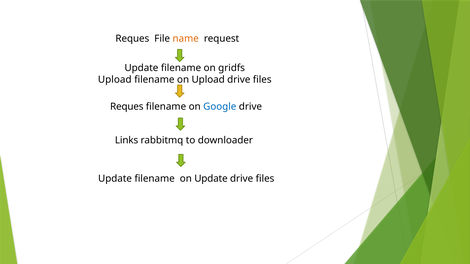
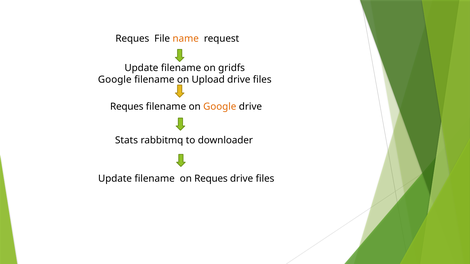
Upload: Upload -> Google (115, 80)
Google colour: blue -> orange (220, 107)
Links: Links -> Stats (126, 141)
on Update: Update -> Reques (211, 179)
